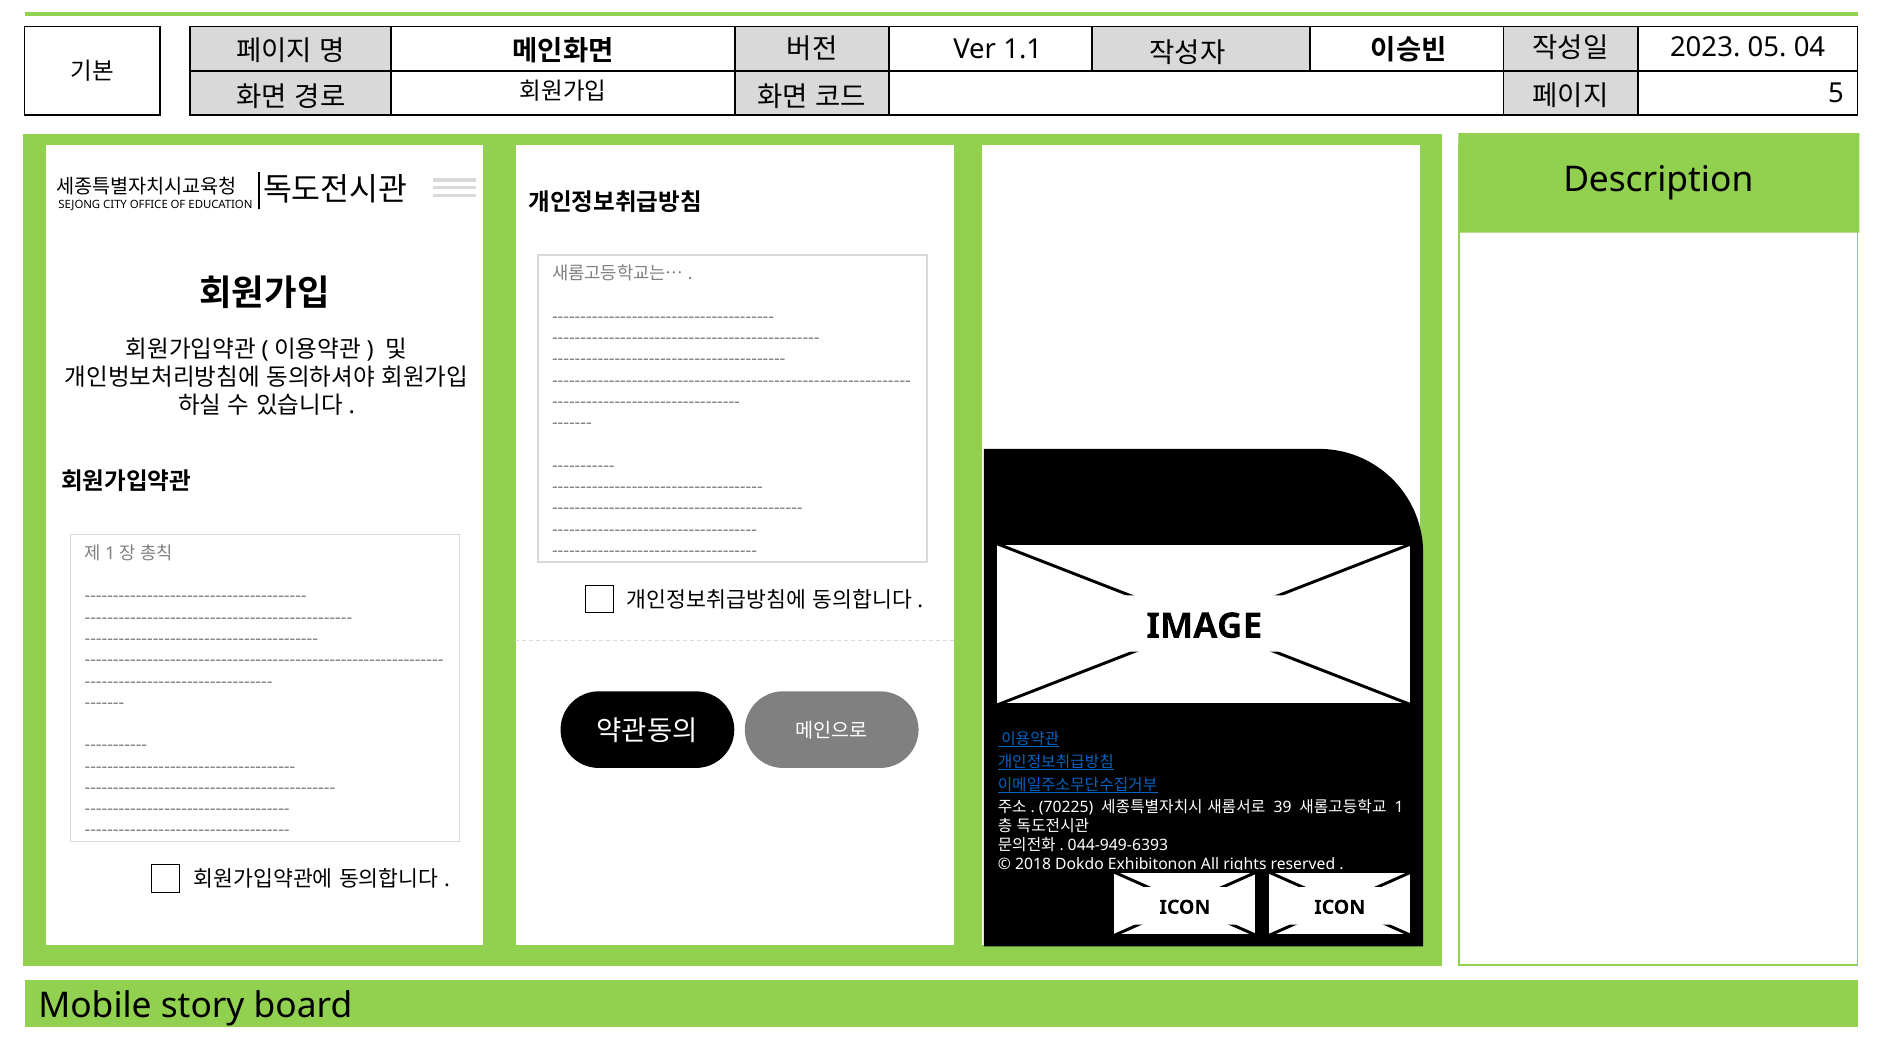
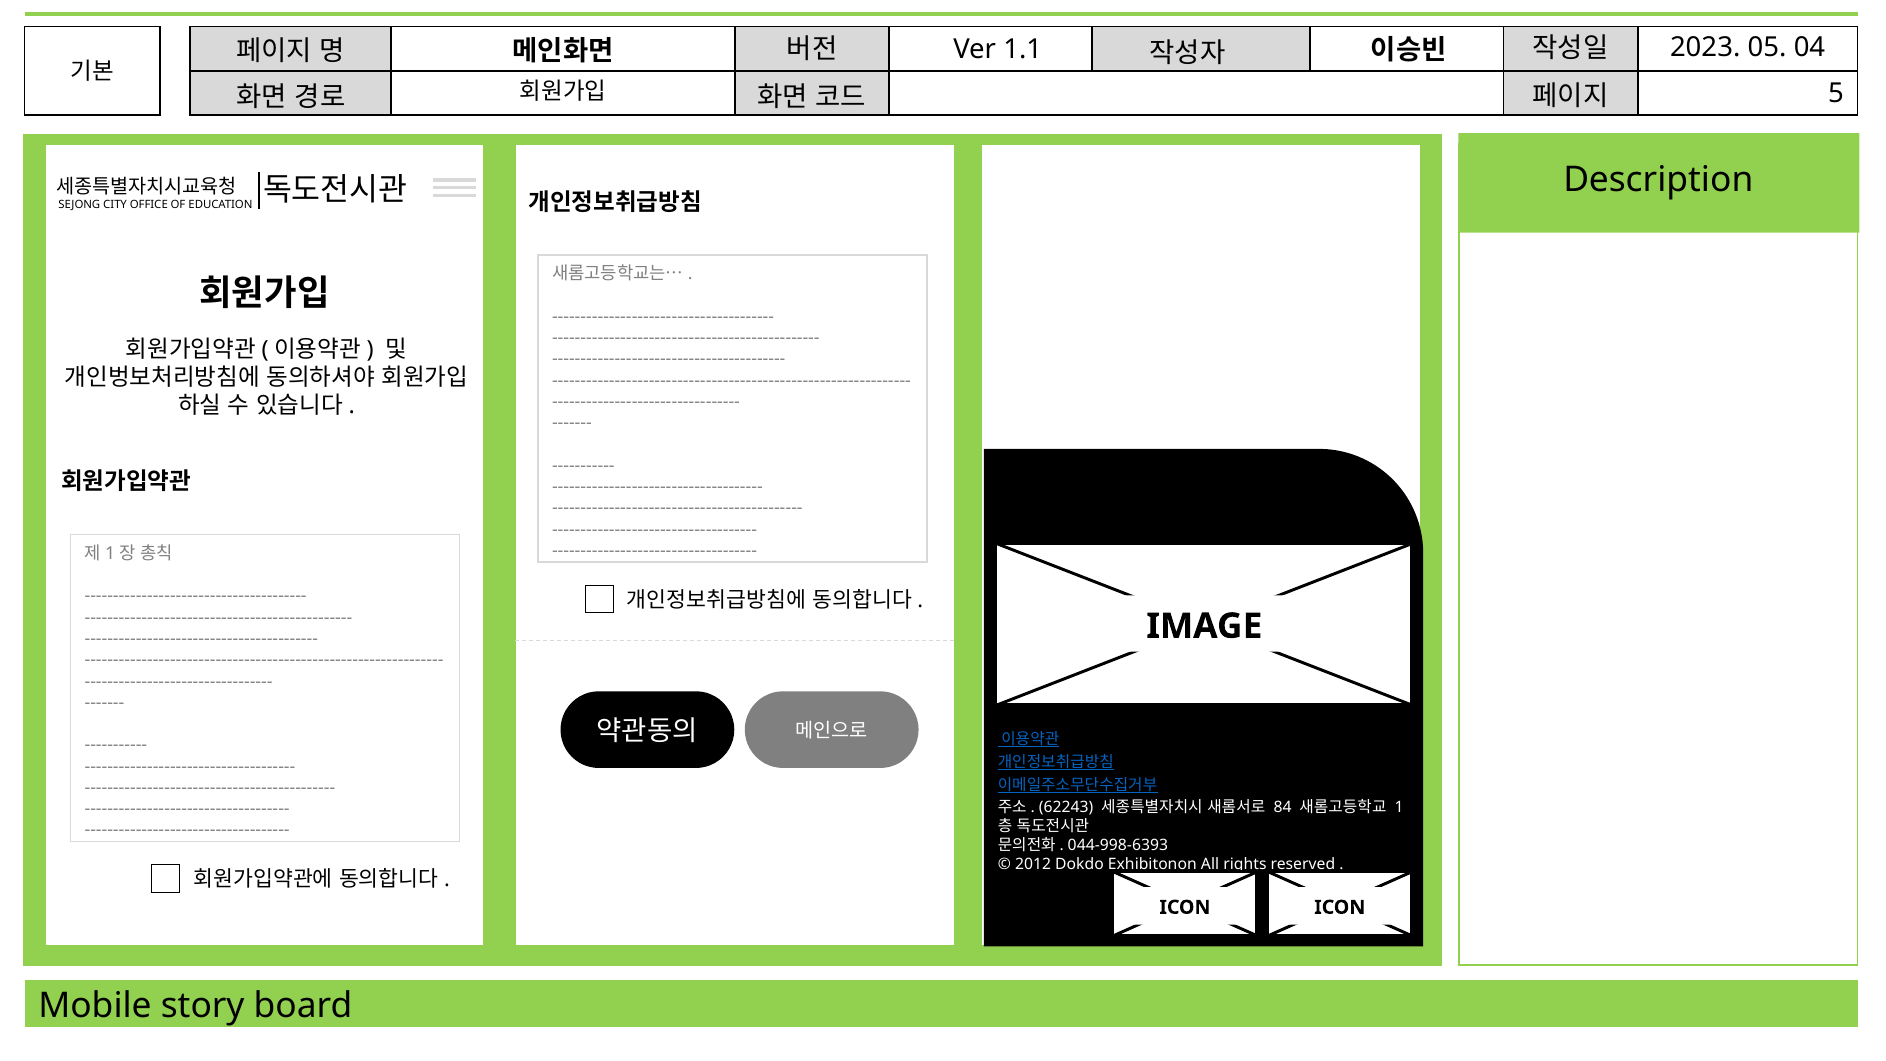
70225: 70225 -> 62243 (1066, 808)
39: 39 -> 84 (1283, 808)
044-949-6393: 044-949-6393 -> 044-998-6393 (1118, 845)
2018: 2018 -> 2012 (1033, 864)
